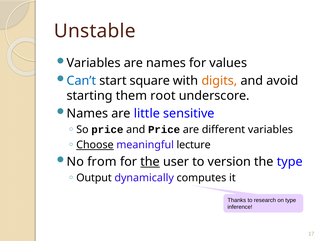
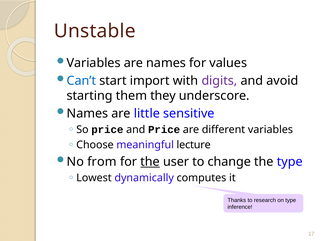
square: square -> import (150, 81)
digits colour: orange -> purple (219, 81)
root: root -> they (163, 96)
Choose underline: present -> none (95, 145)
version: version -> change (229, 162)
Output: Output -> Lowest (94, 178)
